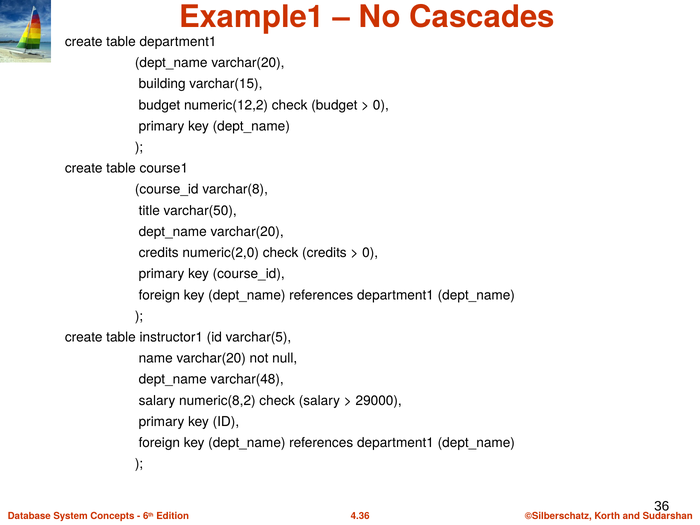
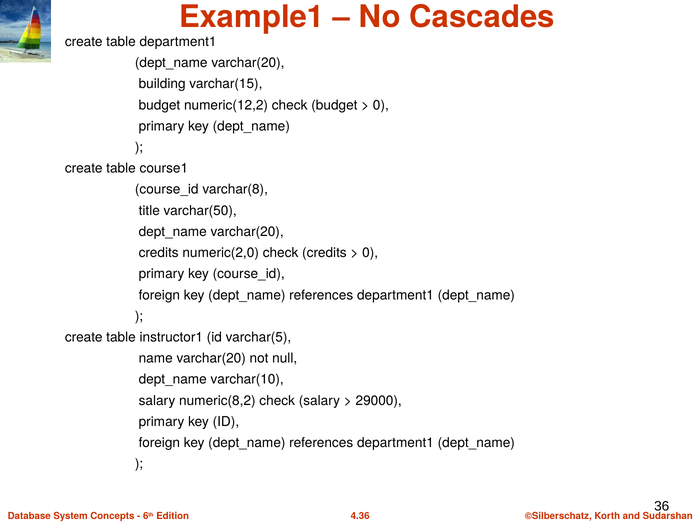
varchar(48: varchar(48 -> varchar(10 (247, 379)
